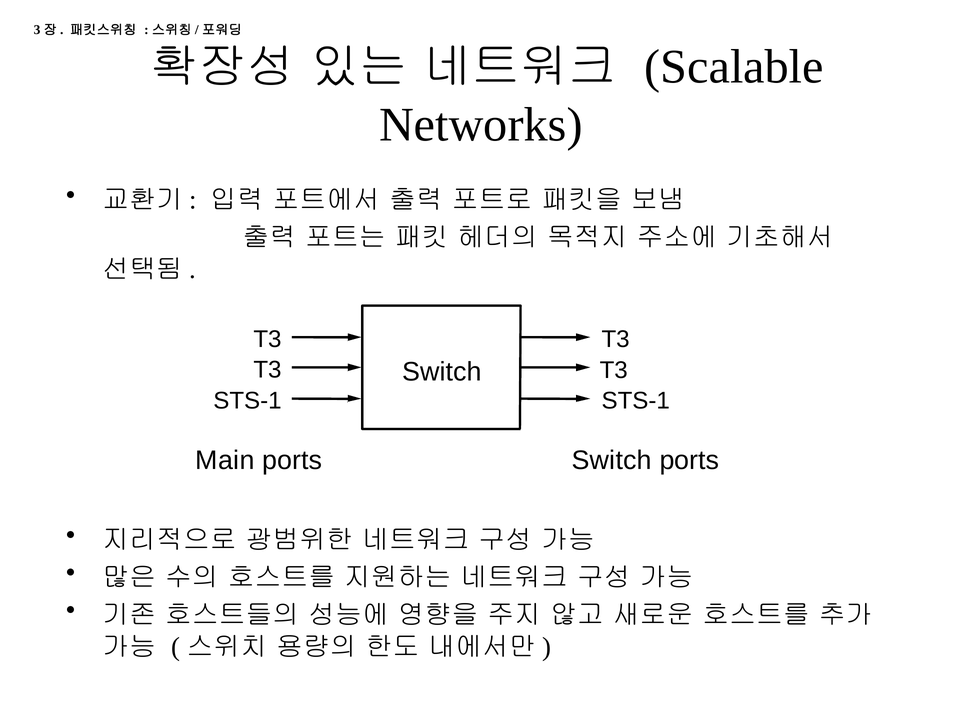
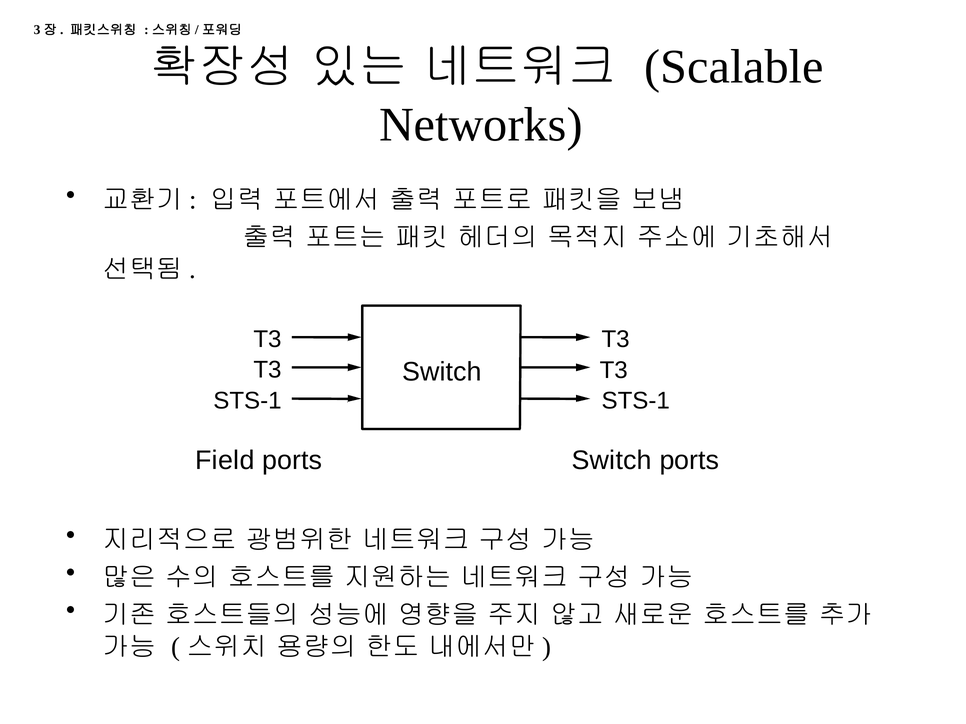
Main: Main -> Field (225, 461)
